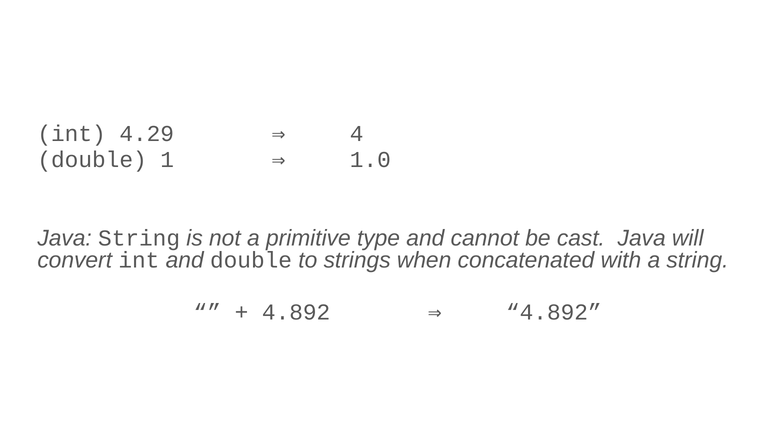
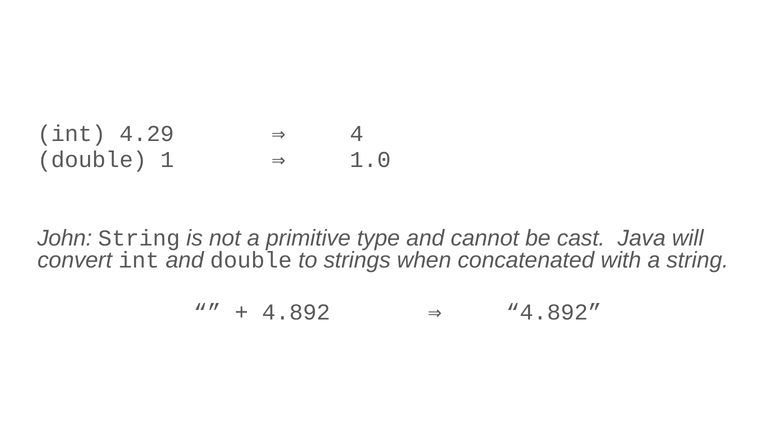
Java: Java -> John (65, 238)
